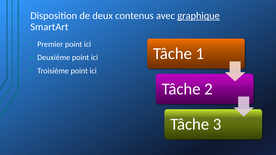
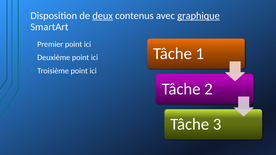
deux underline: none -> present (103, 16)
